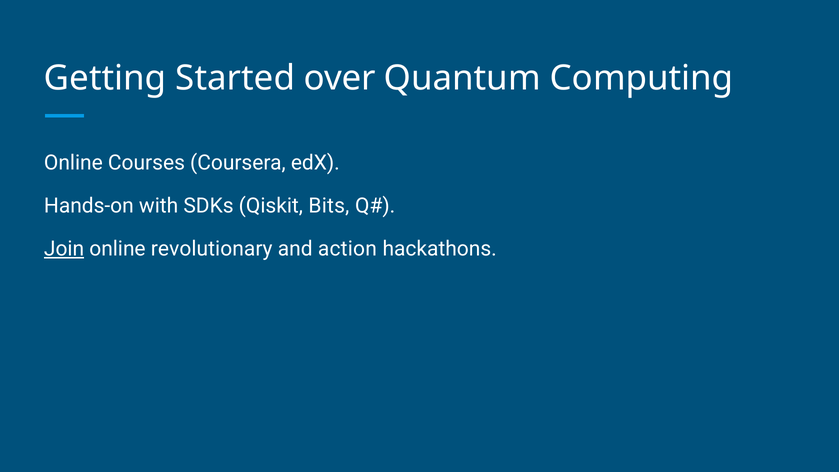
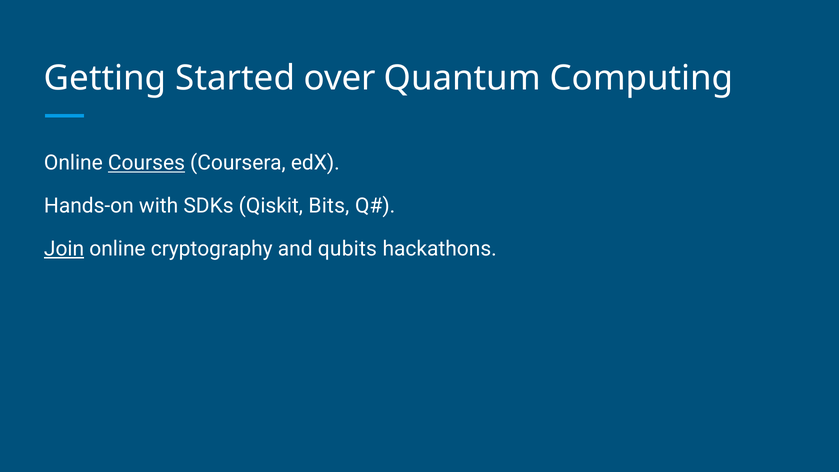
Courses underline: none -> present (146, 163)
revolutionary: revolutionary -> cryptography (212, 249)
action: action -> qubits (347, 249)
